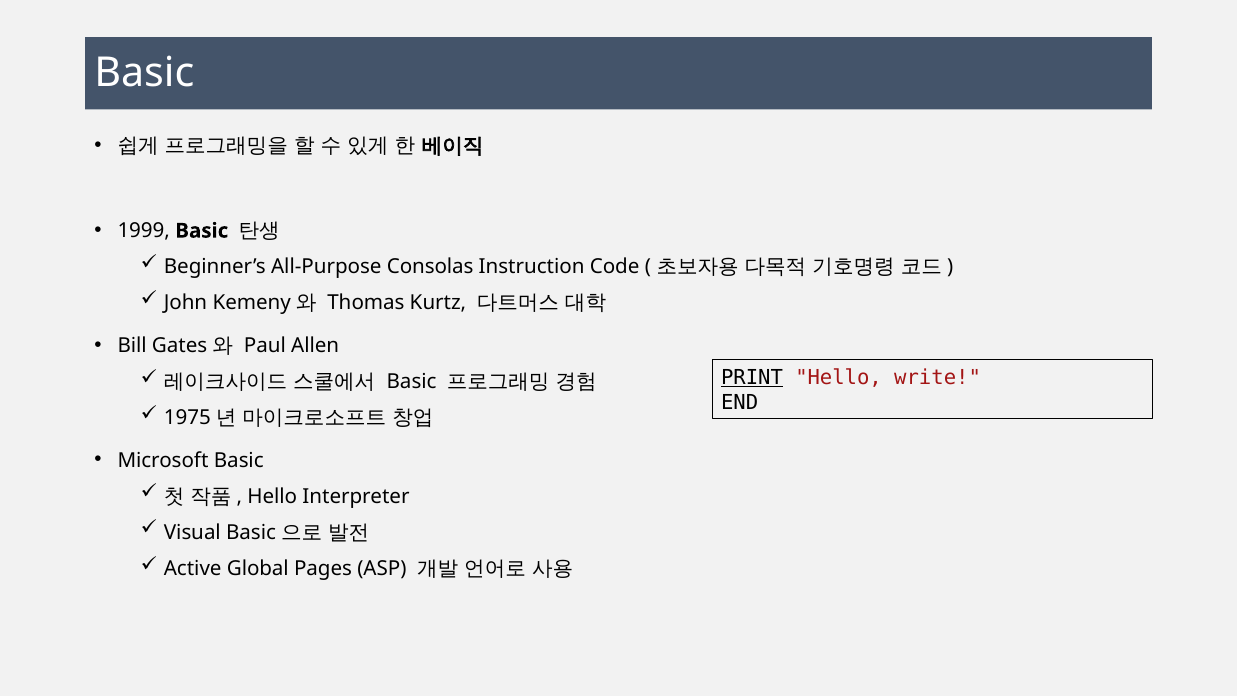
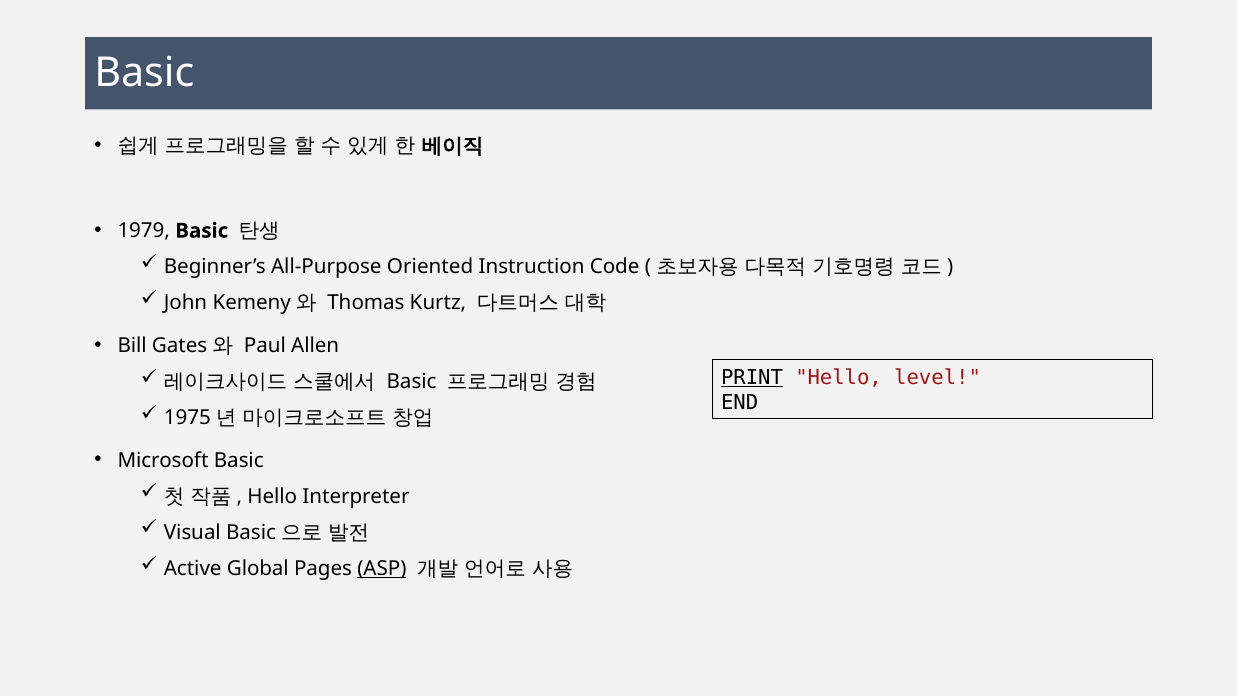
1999: 1999 -> 1979 (144, 231)
Consolas: Consolas -> Oriented (430, 267)
write: write -> level (938, 377)
ASP underline: none -> present (382, 568)
